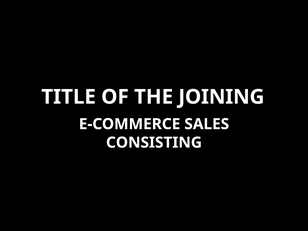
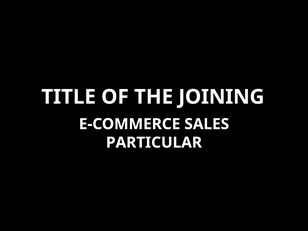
CONSISTING: CONSISTING -> PARTICULAR (154, 143)
